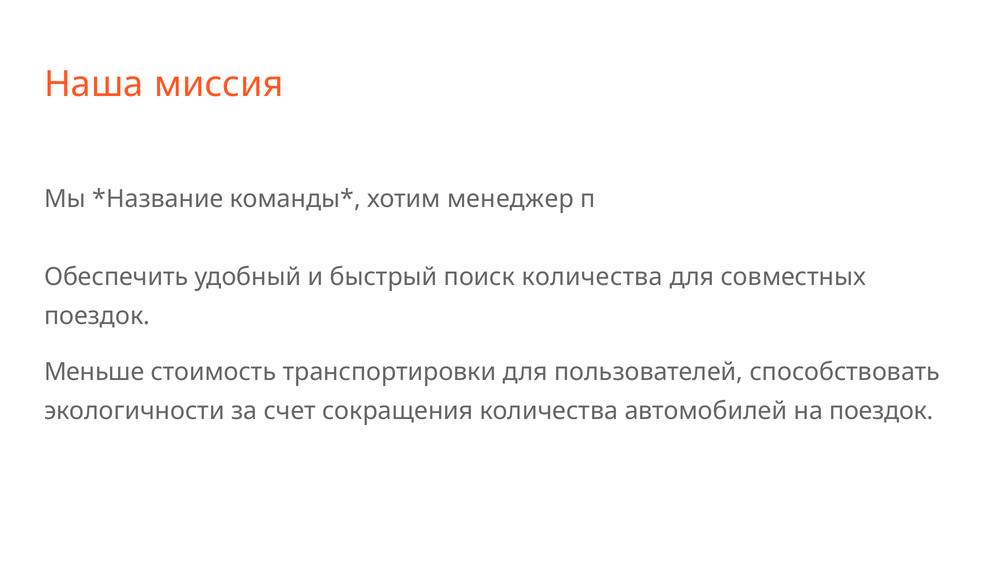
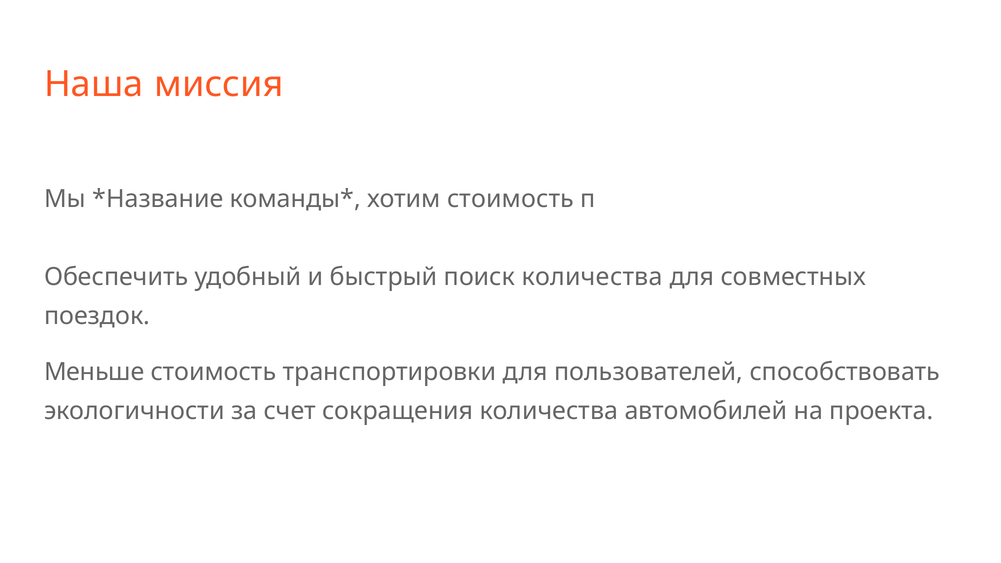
хотим менеджер: менеджер -> стоимость (510, 199)
на поездок: поездок -> проекта (881, 411)
